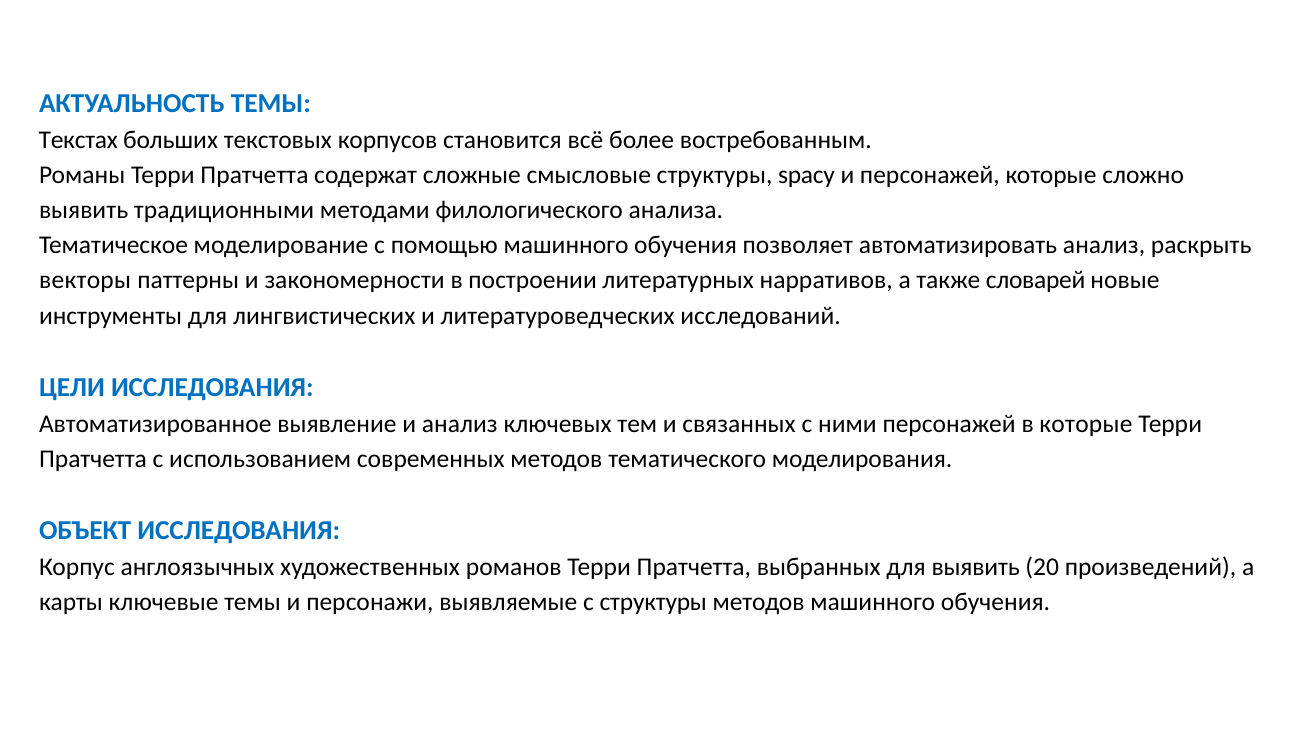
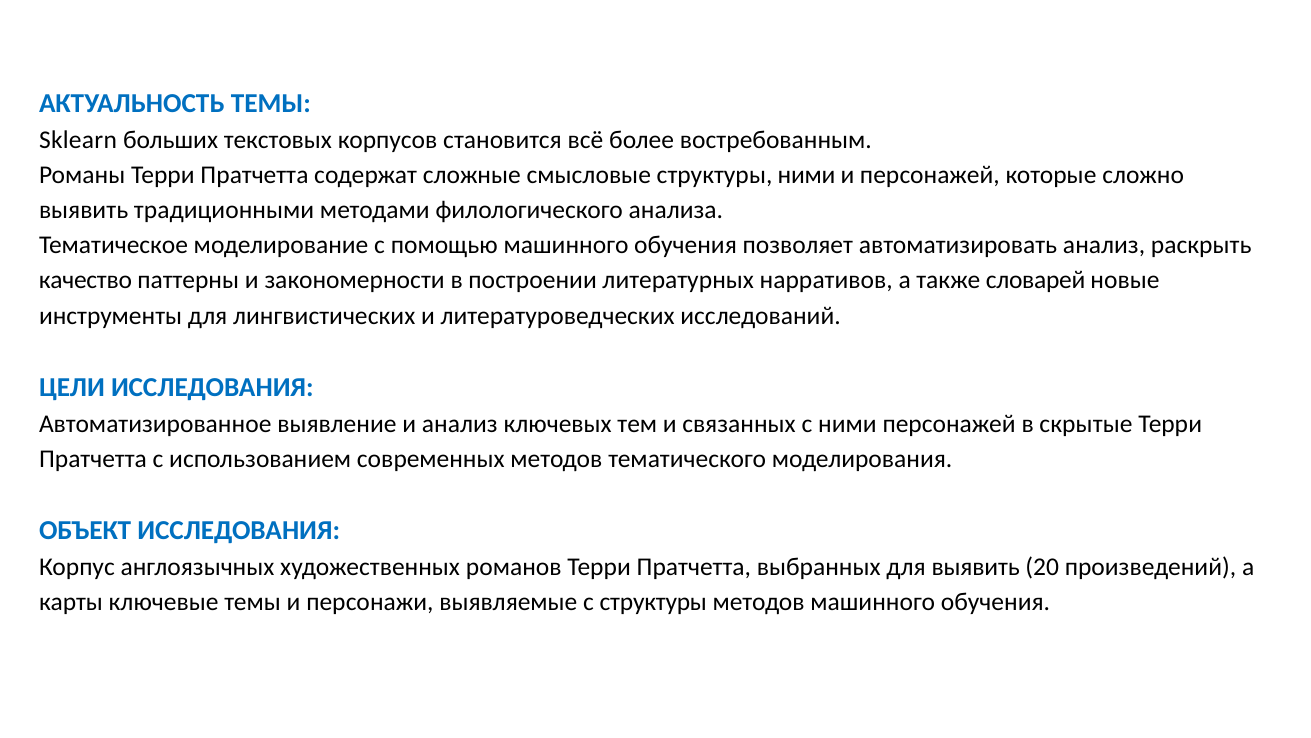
Текстах: Текстах -> Sklearn (78, 140)
структуры spacy: spacy -> ними (806, 175)
векторы: векторы -> качество (85, 280)
в которые: которые -> скрытые (1086, 423)
